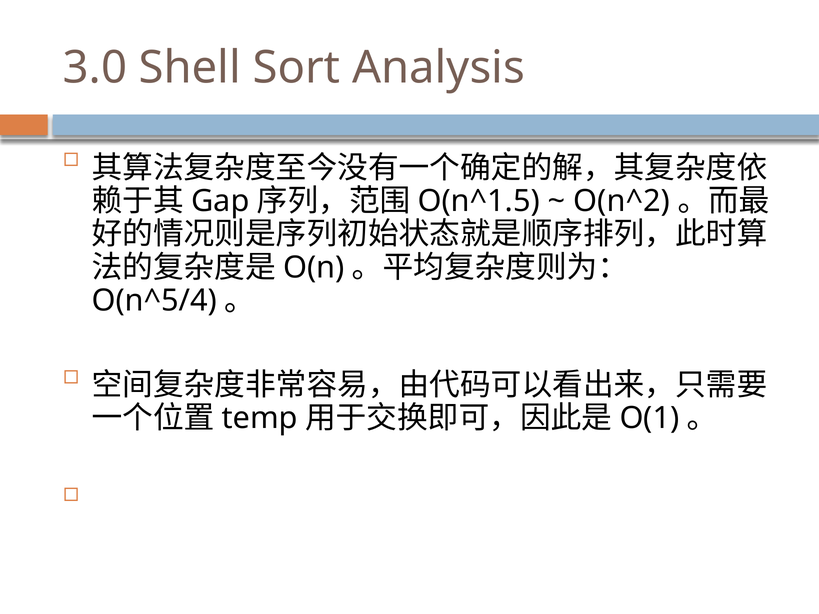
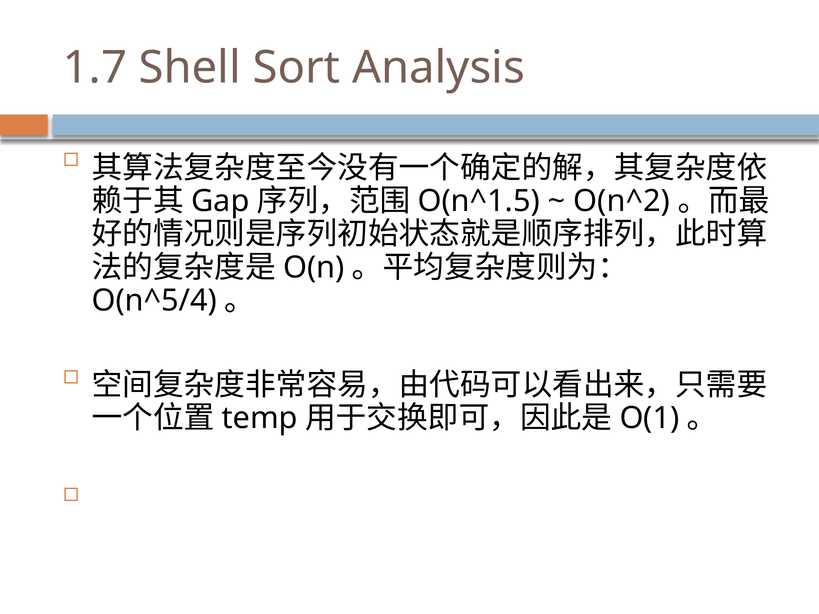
3.0: 3.0 -> 1.7 (95, 68)
